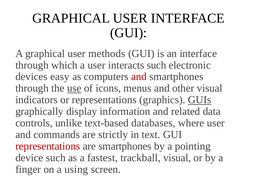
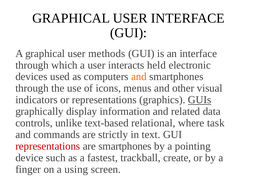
interacts such: such -> held (156, 65)
easy: easy -> used (60, 77)
and colour: red -> orange (139, 77)
use underline: present -> none (74, 88)
databases: databases -> relational (153, 123)
where user: user -> task (216, 123)
trackball visual: visual -> create (177, 158)
